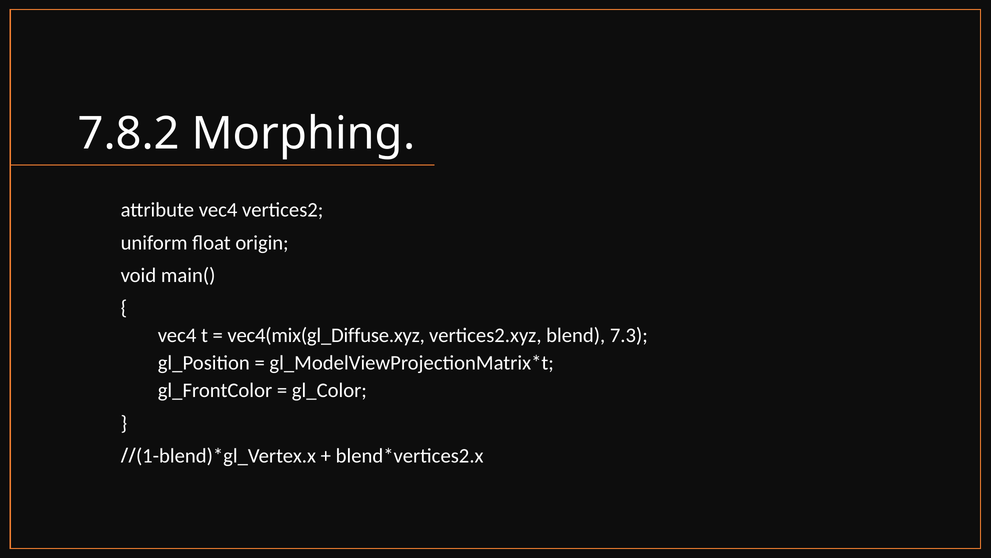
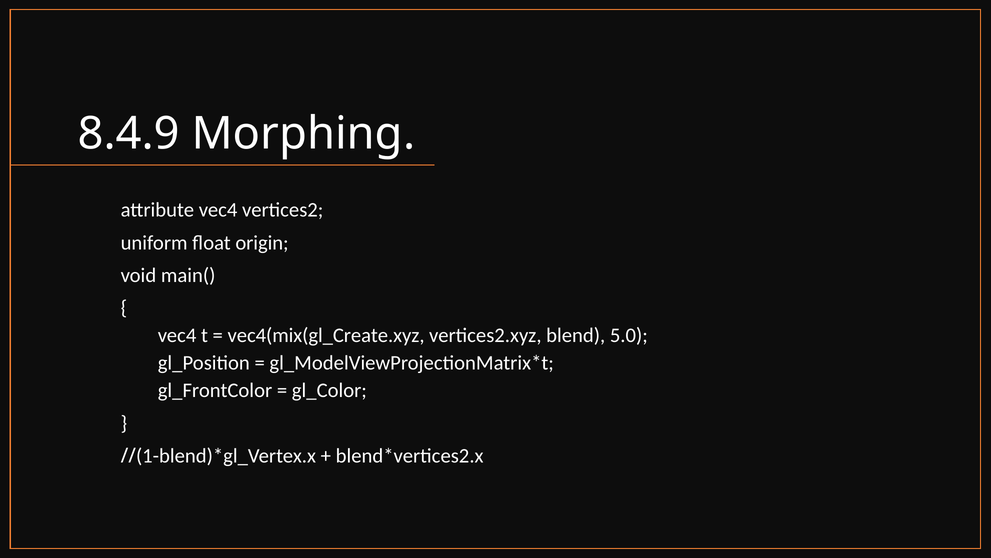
7.8.2: 7.8.2 -> 8.4.9 (129, 134)
vec4(mix(gl_Diffuse.xyz: vec4(mix(gl_Diffuse.xyz -> vec4(mix(gl_Create.xyz (326, 335)
7.3: 7.3 -> 5.0 (629, 335)
